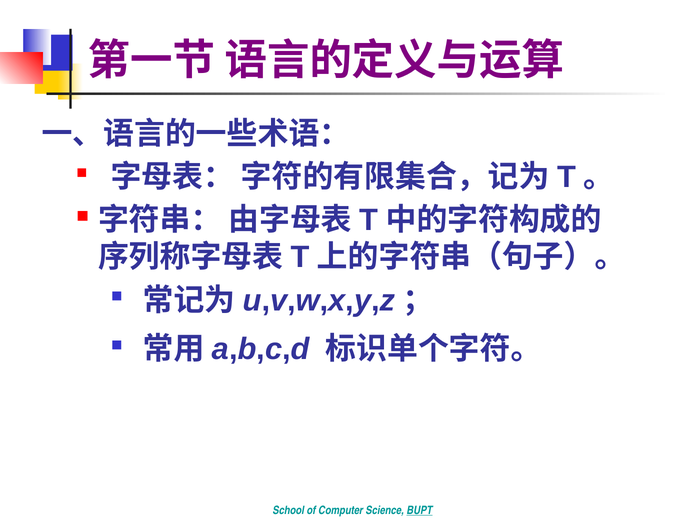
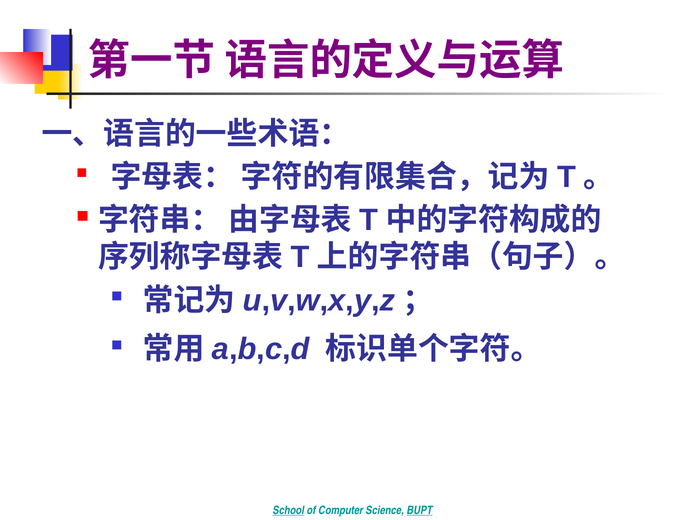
School underline: none -> present (288, 511)
